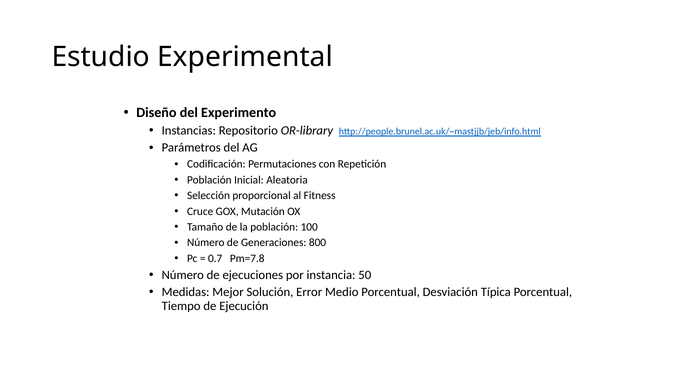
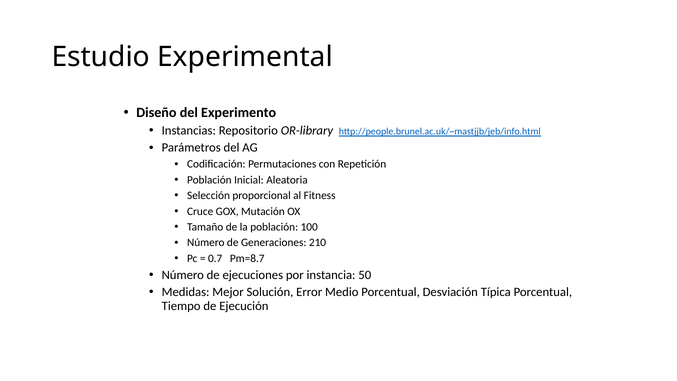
800: 800 -> 210 (318, 243)
Pm=7.8: Pm=7.8 -> Pm=8.7 (247, 258)
